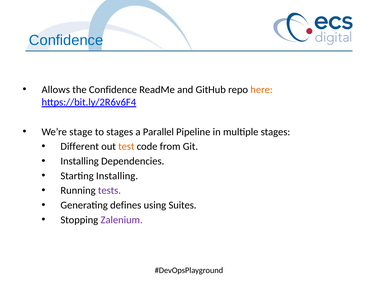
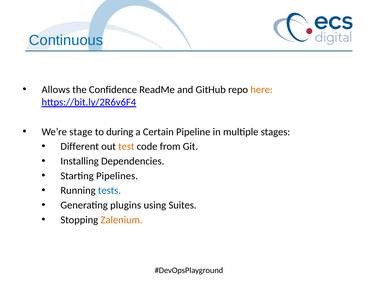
Confidence: Confidence -> Continuous (66, 40)
to stages: stages -> during (120, 132)
Parallel: Parallel -> Certain (158, 132)
Starting Installing: Installing -> Pipelines (117, 176)
tests colour: purple -> blue (109, 191)
defines: defines -> plugins (126, 206)
Zalenium colour: purple -> orange (122, 220)
